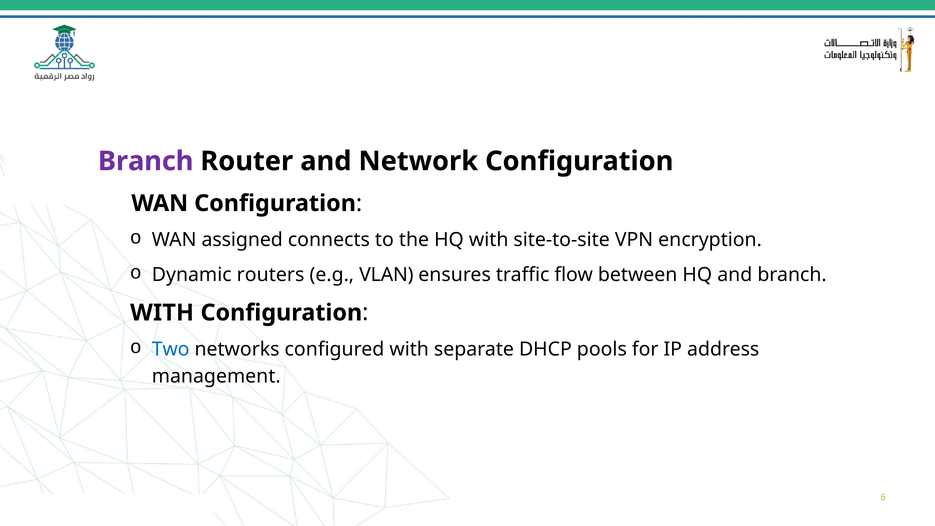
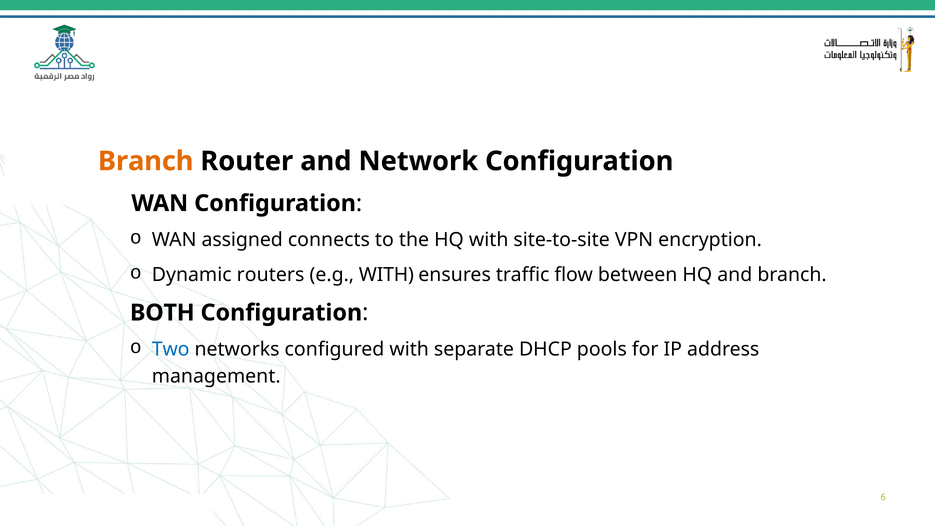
Branch colour: purple -> orange (146, 161)
e.g VLAN: VLAN -> WITH (386, 275)
WITH: WITH -> BOTH (162, 313)
